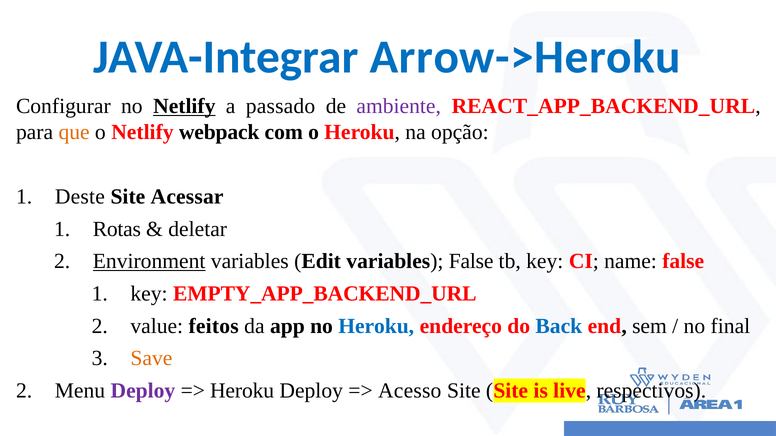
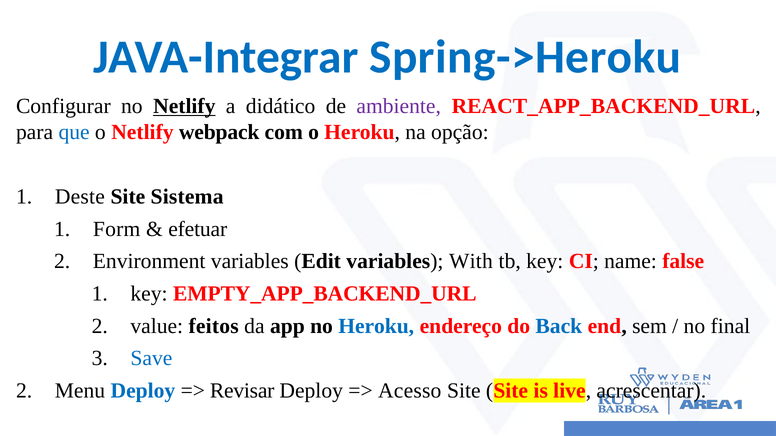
Arrow->Heroku: Arrow->Heroku -> Spring->Heroku (525, 57)
passado: passado -> didático (281, 106)
que colour: orange -> blue (74, 132)
Acessar: Acessar -> Sistema (187, 197)
Rotas: Rotas -> Form (117, 229)
deletar: deletar -> efetuar (198, 229)
Environment underline: present -> none (149, 262)
variables False: False -> With (471, 262)
Save colour: orange -> blue (151, 359)
Deploy colour: purple -> blue (143, 391)
Heroku: Heroku -> Revisar (242, 391)
respectivos: respectivos -> acrescentar (651, 391)
